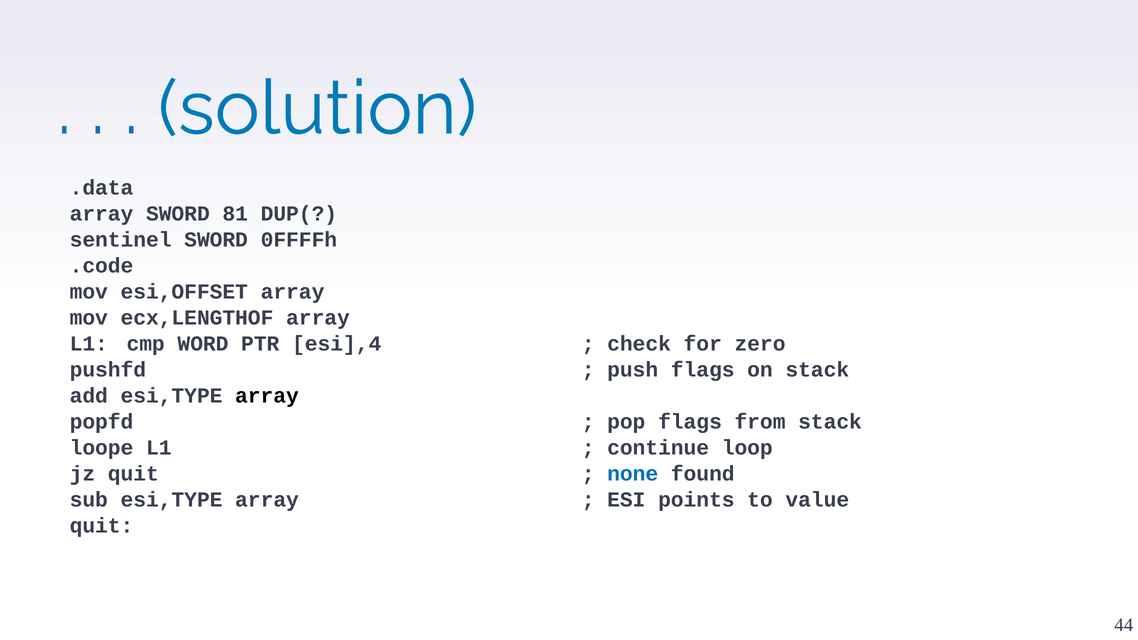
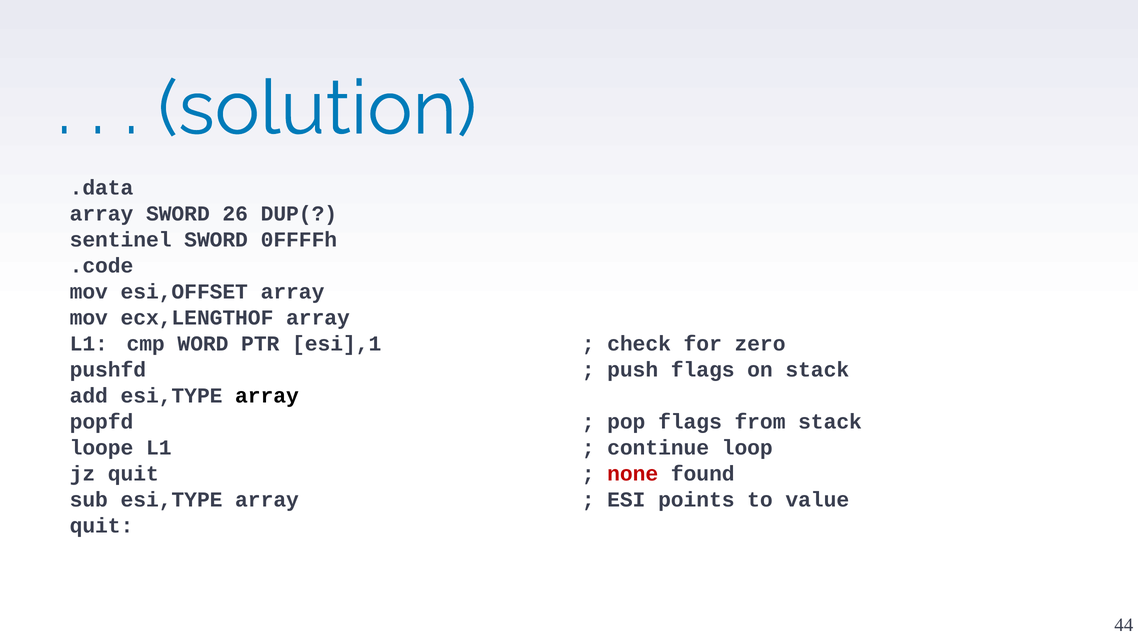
81: 81 -> 26 (235, 214)
esi],4: esi],4 -> esi],1 (337, 344)
none colour: blue -> red (633, 474)
